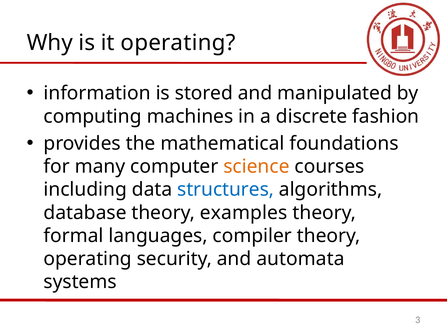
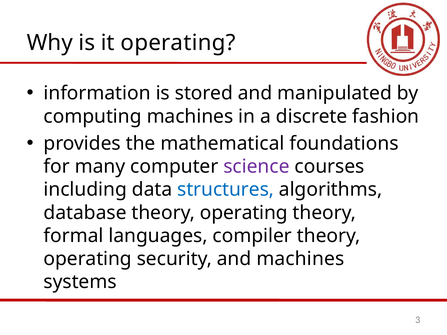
science colour: orange -> purple (256, 167)
database theory examples: examples -> operating (244, 213)
and automata: automata -> machines (300, 259)
